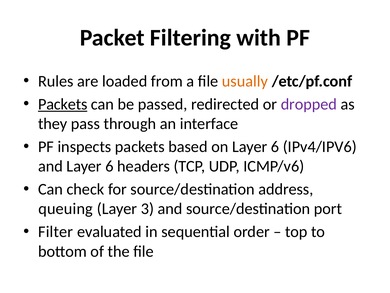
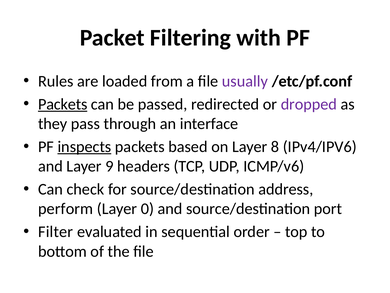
usually colour: orange -> purple (245, 81)
inspects underline: none -> present (84, 147)
on Layer 6: 6 -> 8 (275, 147)
and Layer 6: 6 -> 9 (109, 166)
queuing: queuing -> perform (66, 208)
3: 3 -> 0 (147, 208)
